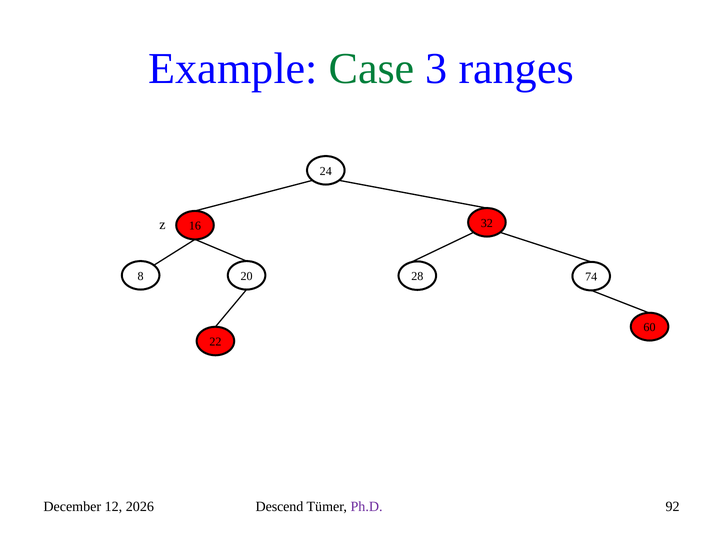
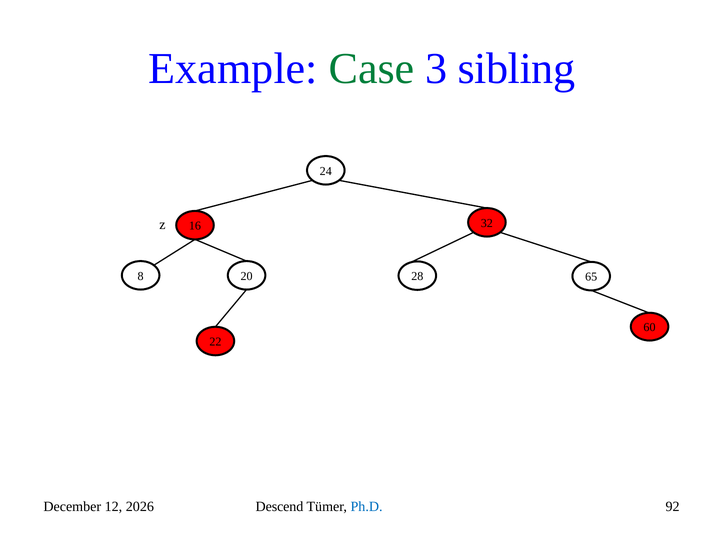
ranges: ranges -> sibling (516, 69)
74: 74 -> 65 (591, 277)
Ph.D colour: purple -> blue (367, 507)
